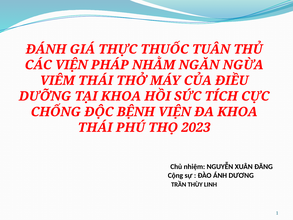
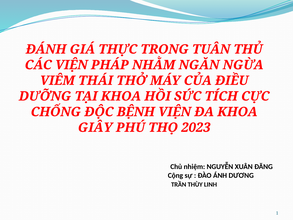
THUỐC: THUỐC -> TRONG (165, 49)
THÁI: THÁI -> GIÂY (95, 127)
